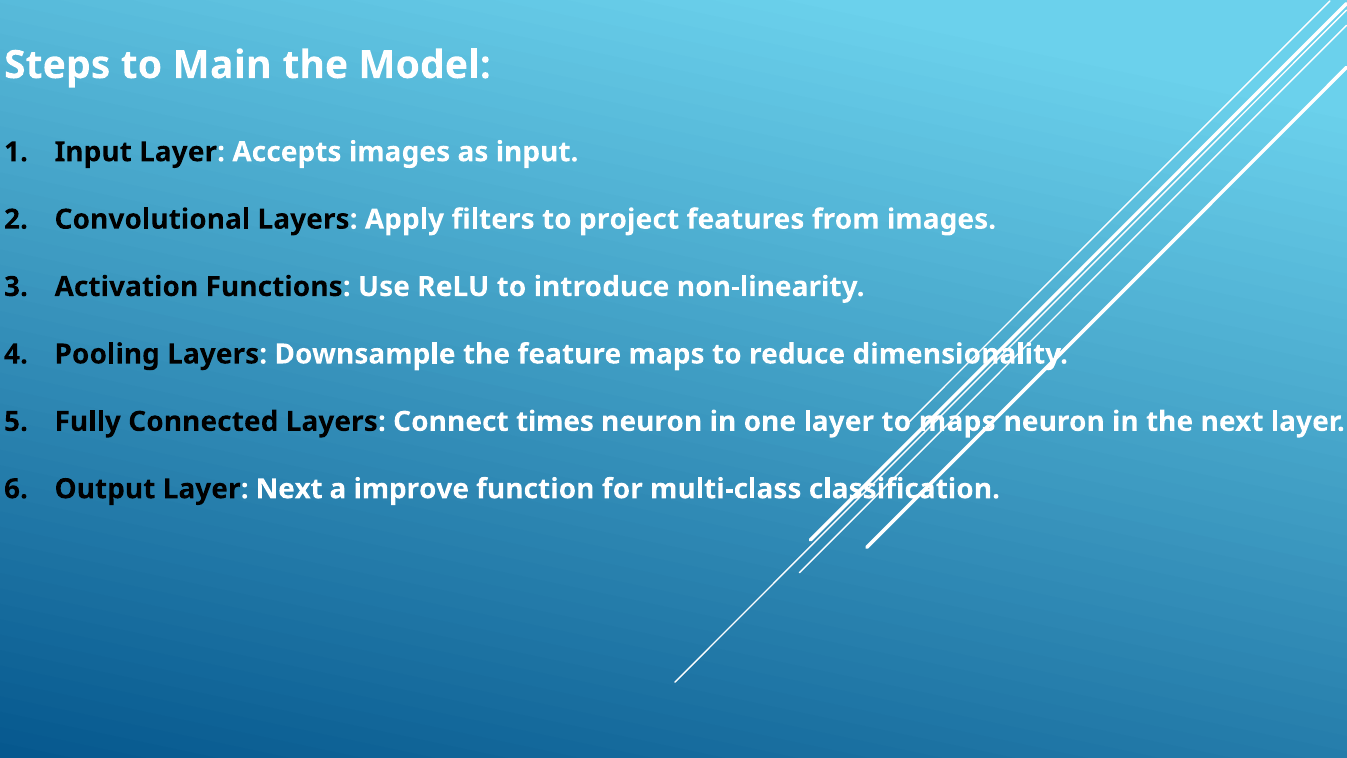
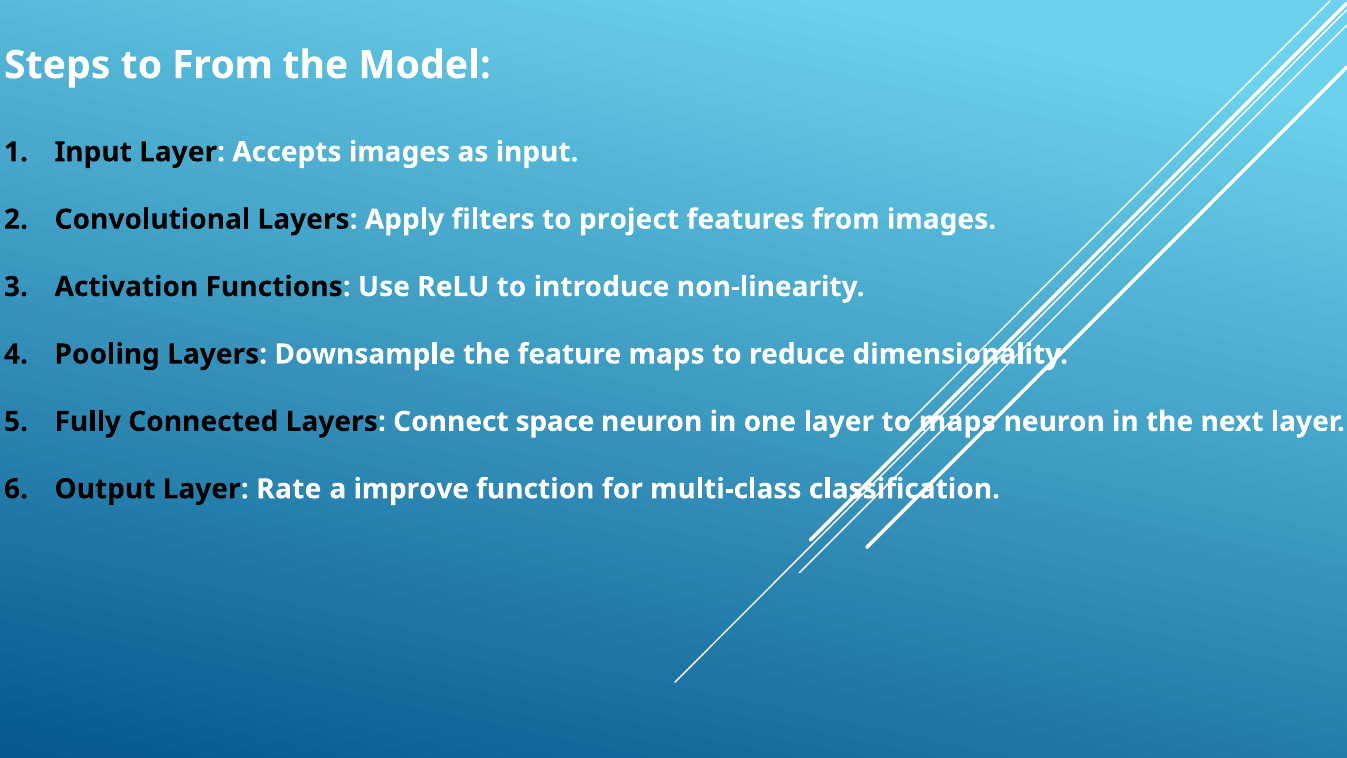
to Main: Main -> From (222, 65)
times: times -> space (555, 421)
Layer Next: Next -> Rate (289, 489)
